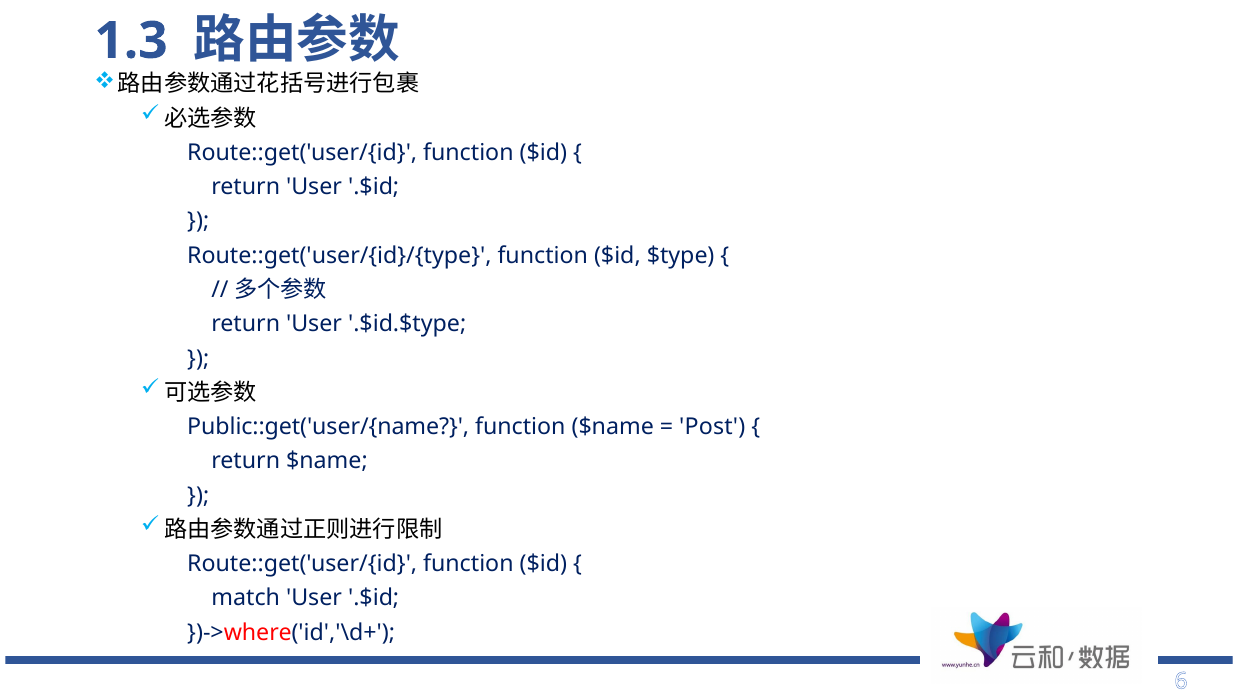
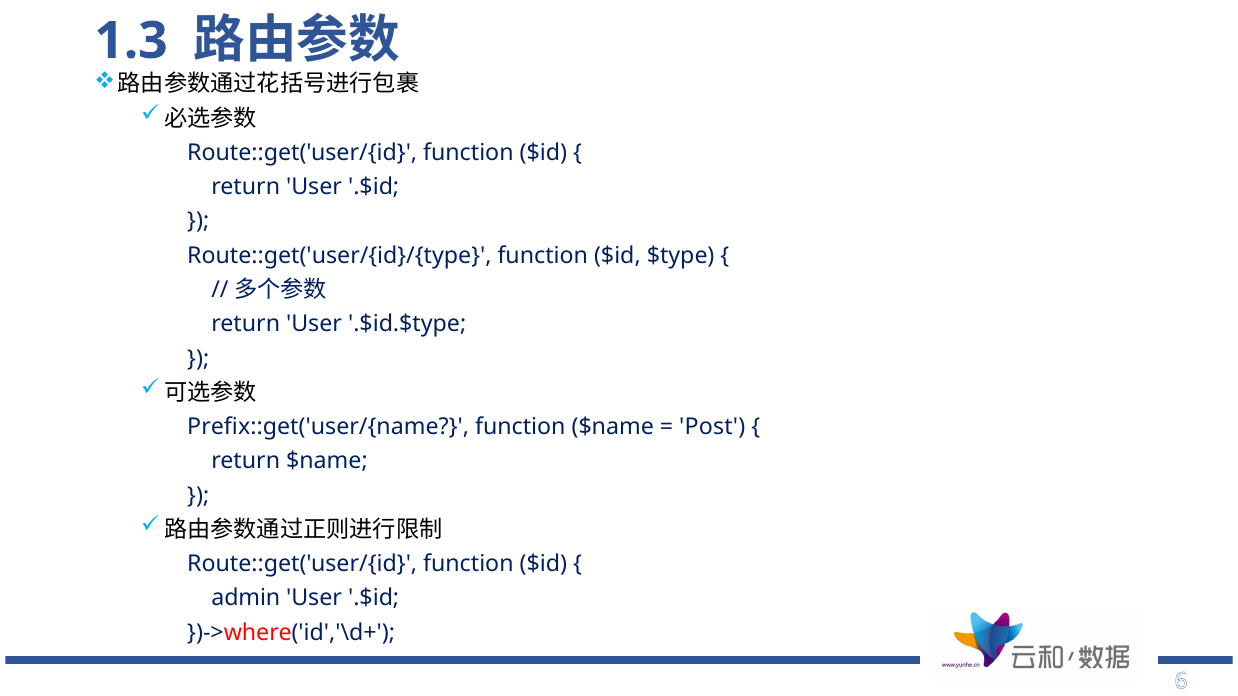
Public::get('user/{name: Public::get('user/{name -> Prefix::get('user/{name (328, 427)
match: match -> admin (246, 599)
